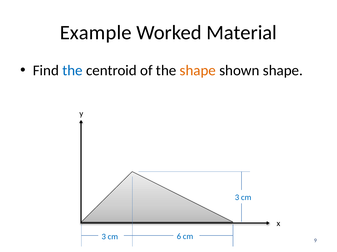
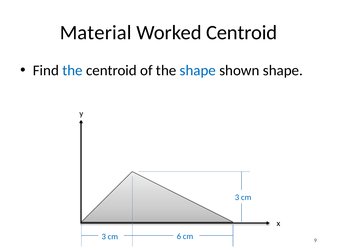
Example: Example -> Material (96, 33)
Worked Material: Material -> Centroid (242, 33)
shape colour: orange -> blue (198, 71)
